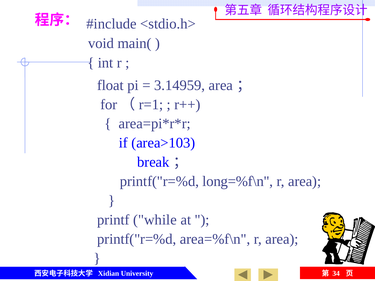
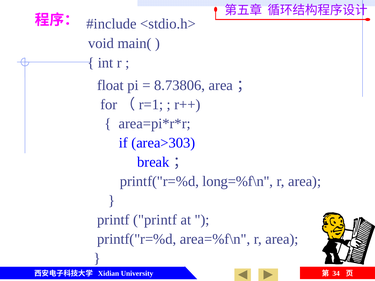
3.14959: 3.14959 -> 8.73806 (180, 85)
area>103: area>103 -> area>303 (163, 143)
printf while: while -> printf (155, 220)
